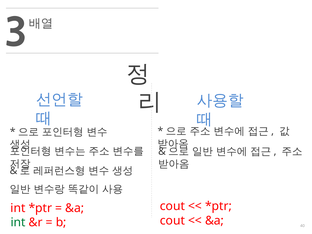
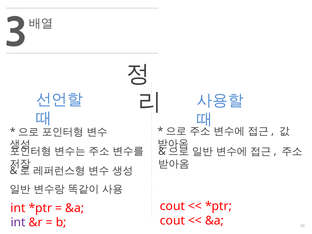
int colour: green -> purple (18, 222)
